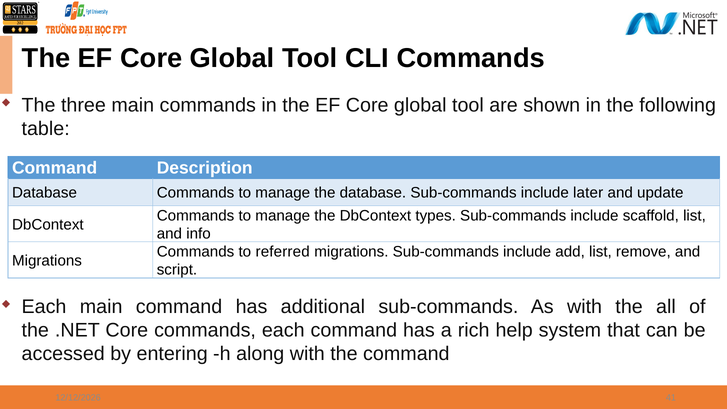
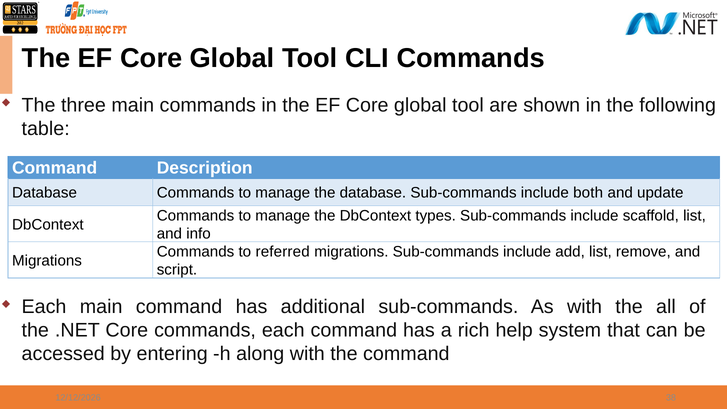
later: later -> both (588, 193)
41: 41 -> 38 (671, 398)
